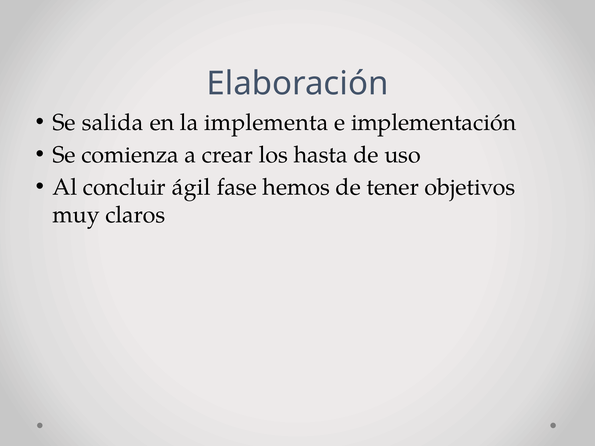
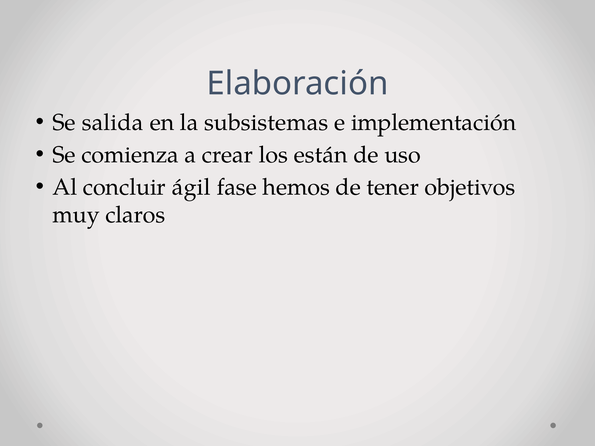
implementa: implementa -> subsistemas (266, 123)
hasta: hasta -> están (321, 155)
